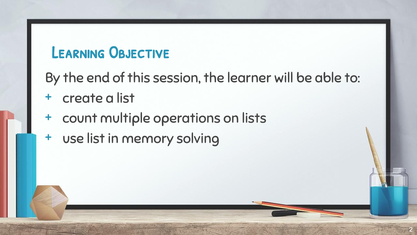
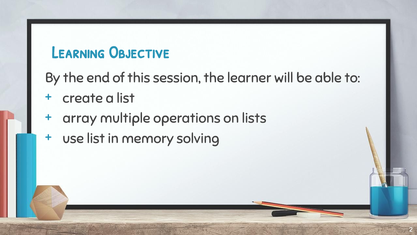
count: count -> array (80, 118)
